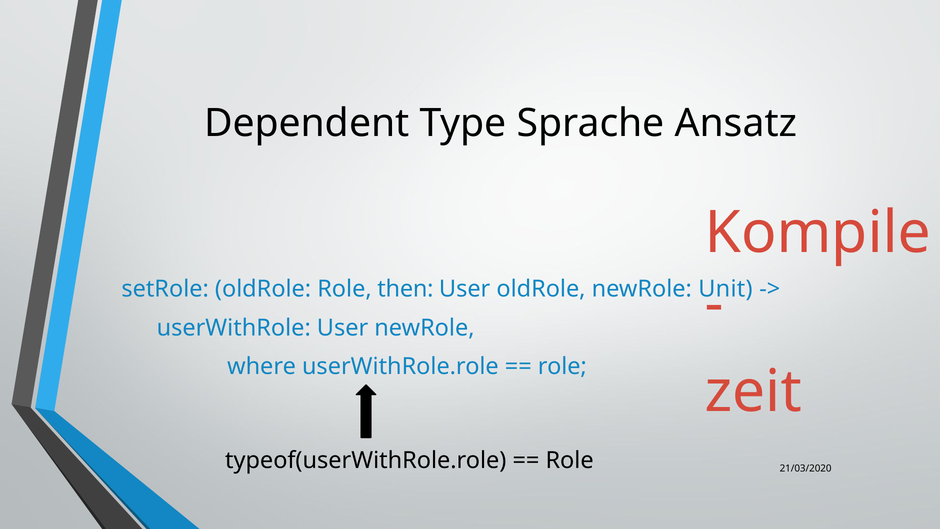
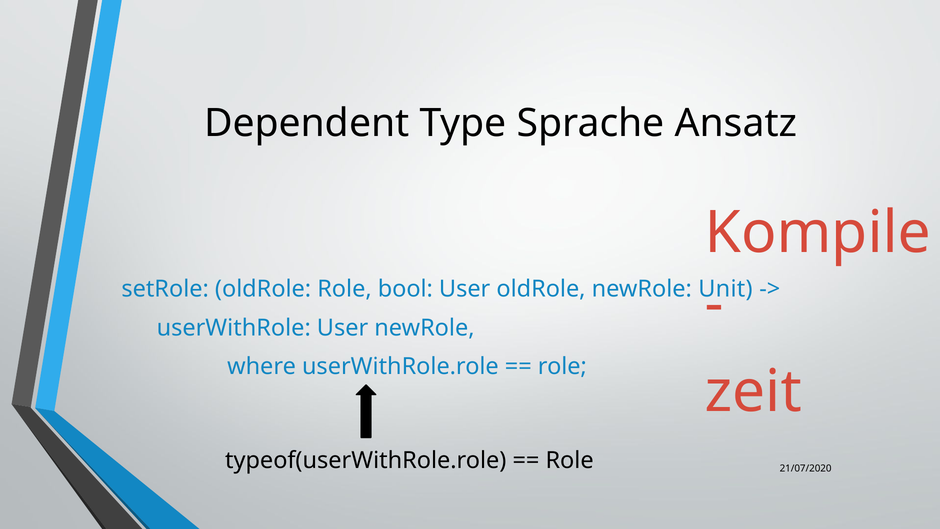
then: then -> bool (405, 289)
21/03/2020: 21/03/2020 -> 21/07/2020 (806, 468)
